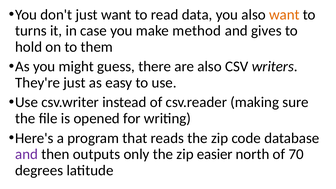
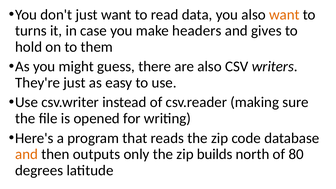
method: method -> headers (197, 31)
and colour: purple -> orange (27, 154)
easier: easier -> builds (215, 154)
70: 70 -> 80 (296, 154)
